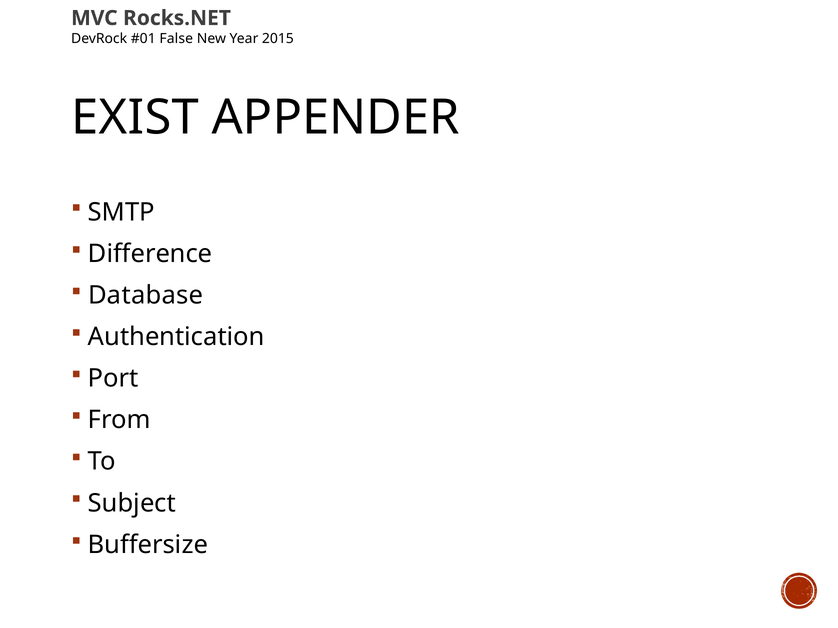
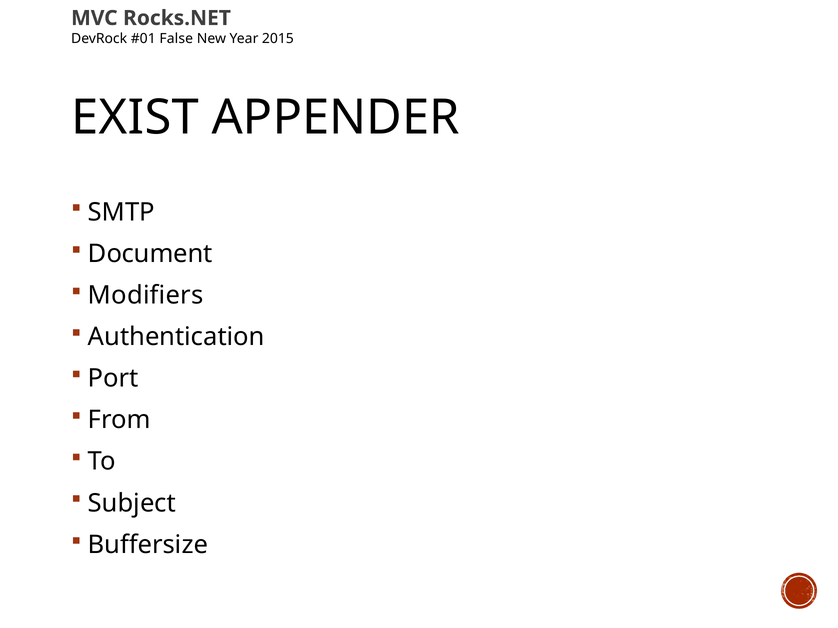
Difference: Difference -> Document (150, 254)
Database: Database -> Modifiers (146, 295)
